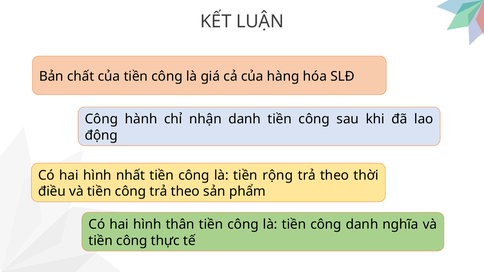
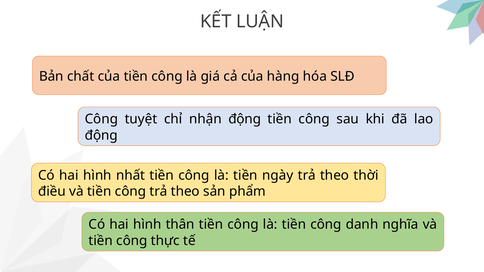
hành: hành -> tuyệt (141, 119)
nhận danh: danh -> động (245, 119)
rộng: rộng -> ngày (278, 176)
